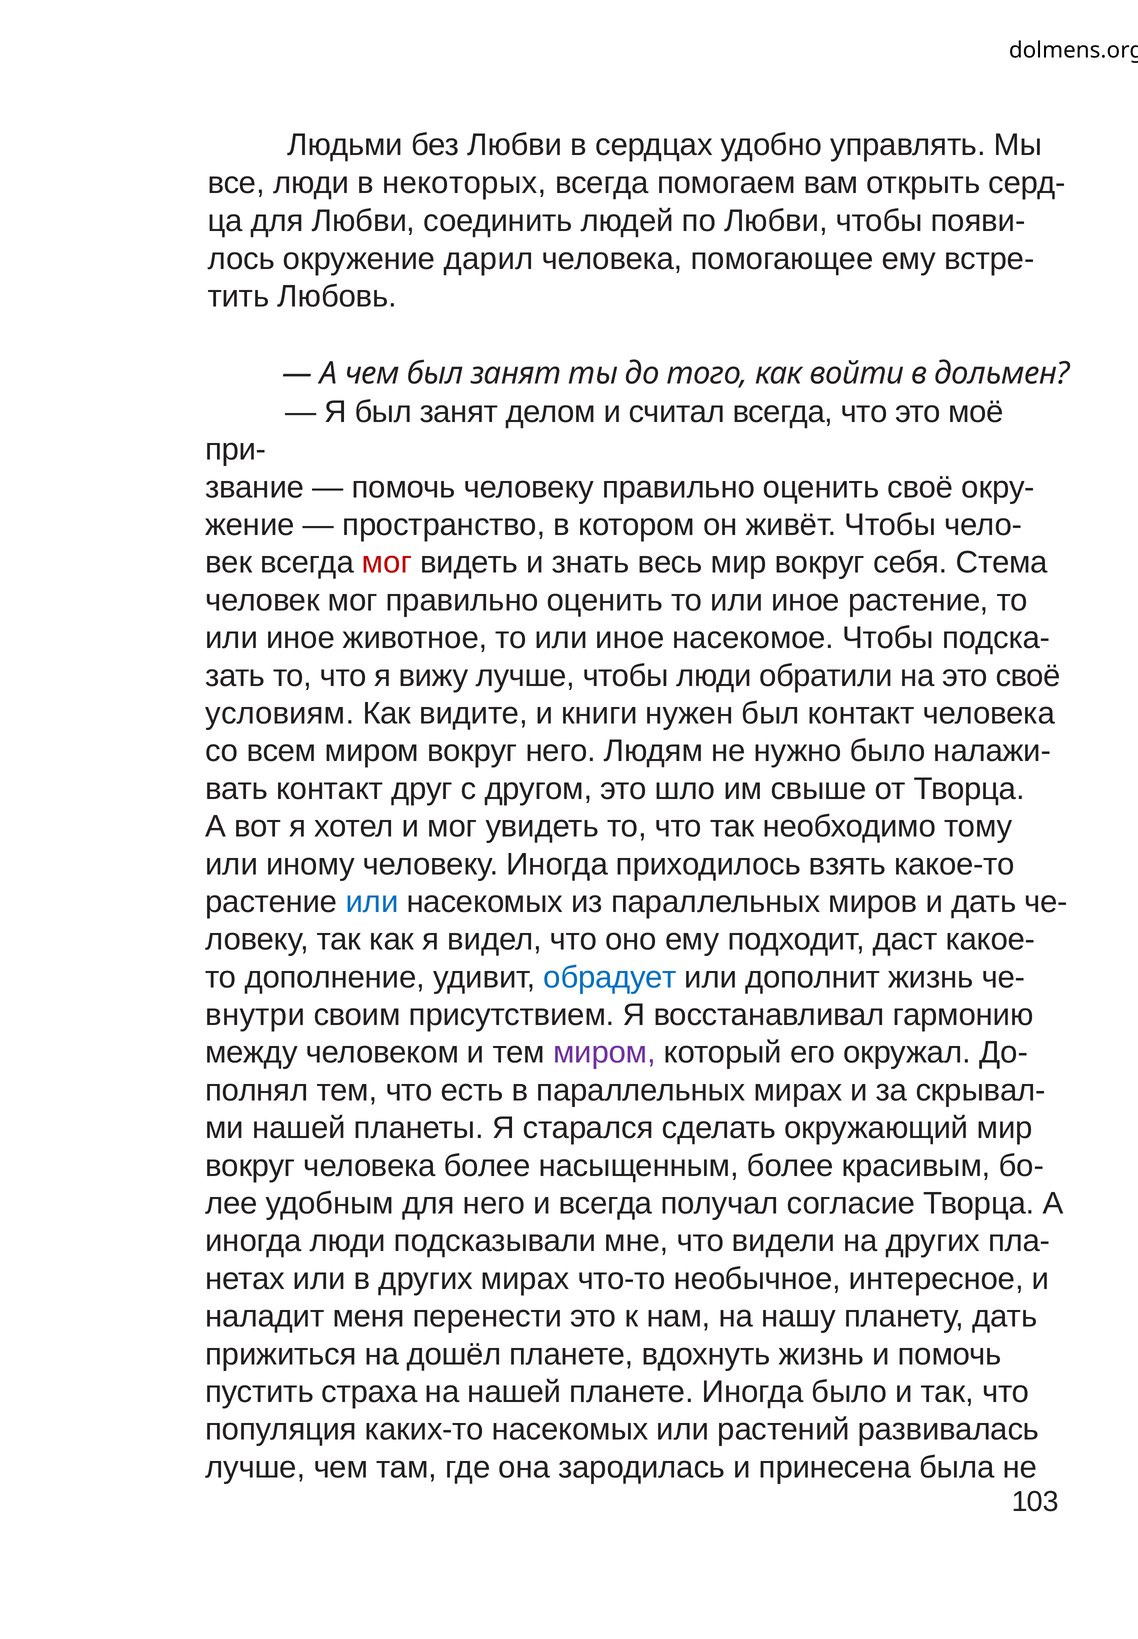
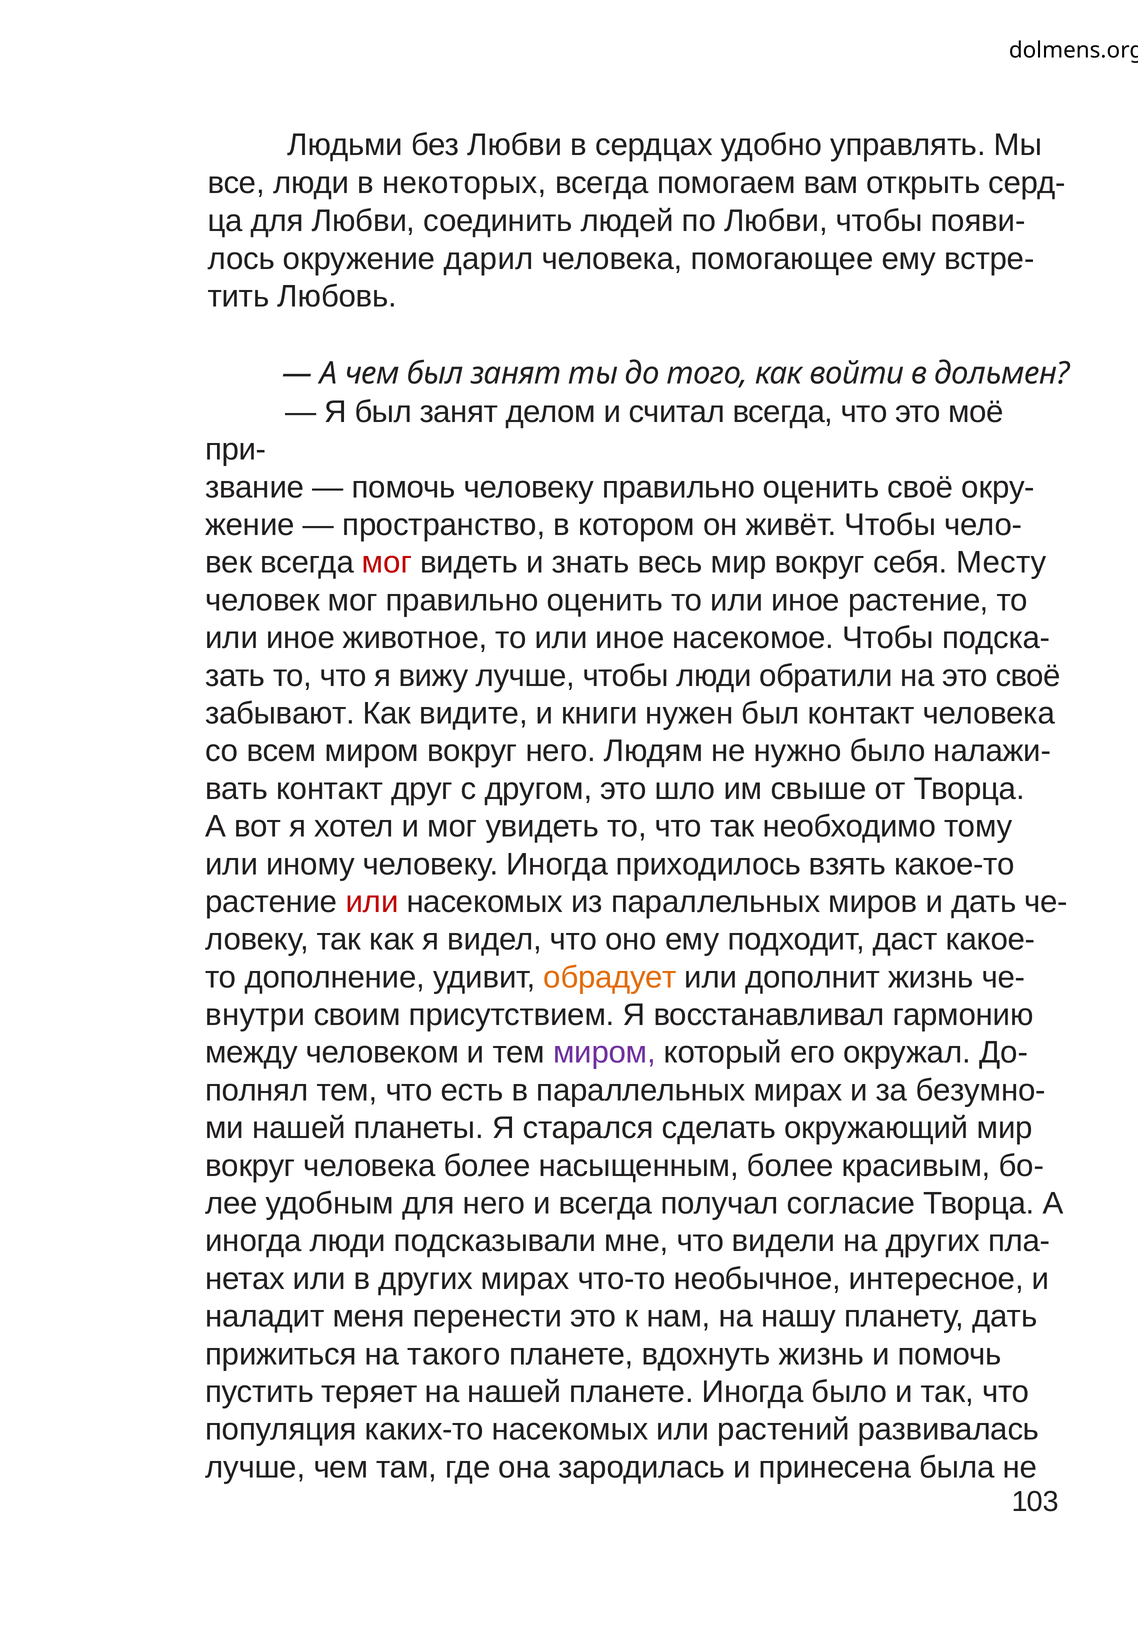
Стема: Стема -> Месту (1001, 562)
условиям: условиям -> забывают (280, 713)
или colour: blue -> red (372, 901)
обрадует colour: blue -> orange (610, 977)
скрывал-: скрывал- -> безумно- (981, 1090)
дошёл: дошёл -> такого (454, 1353)
страха: страха -> теряет (369, 1391)
